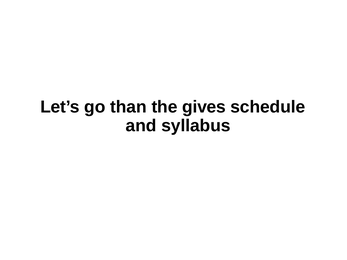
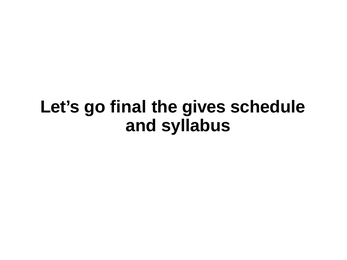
than: than -> final (128, 107)
